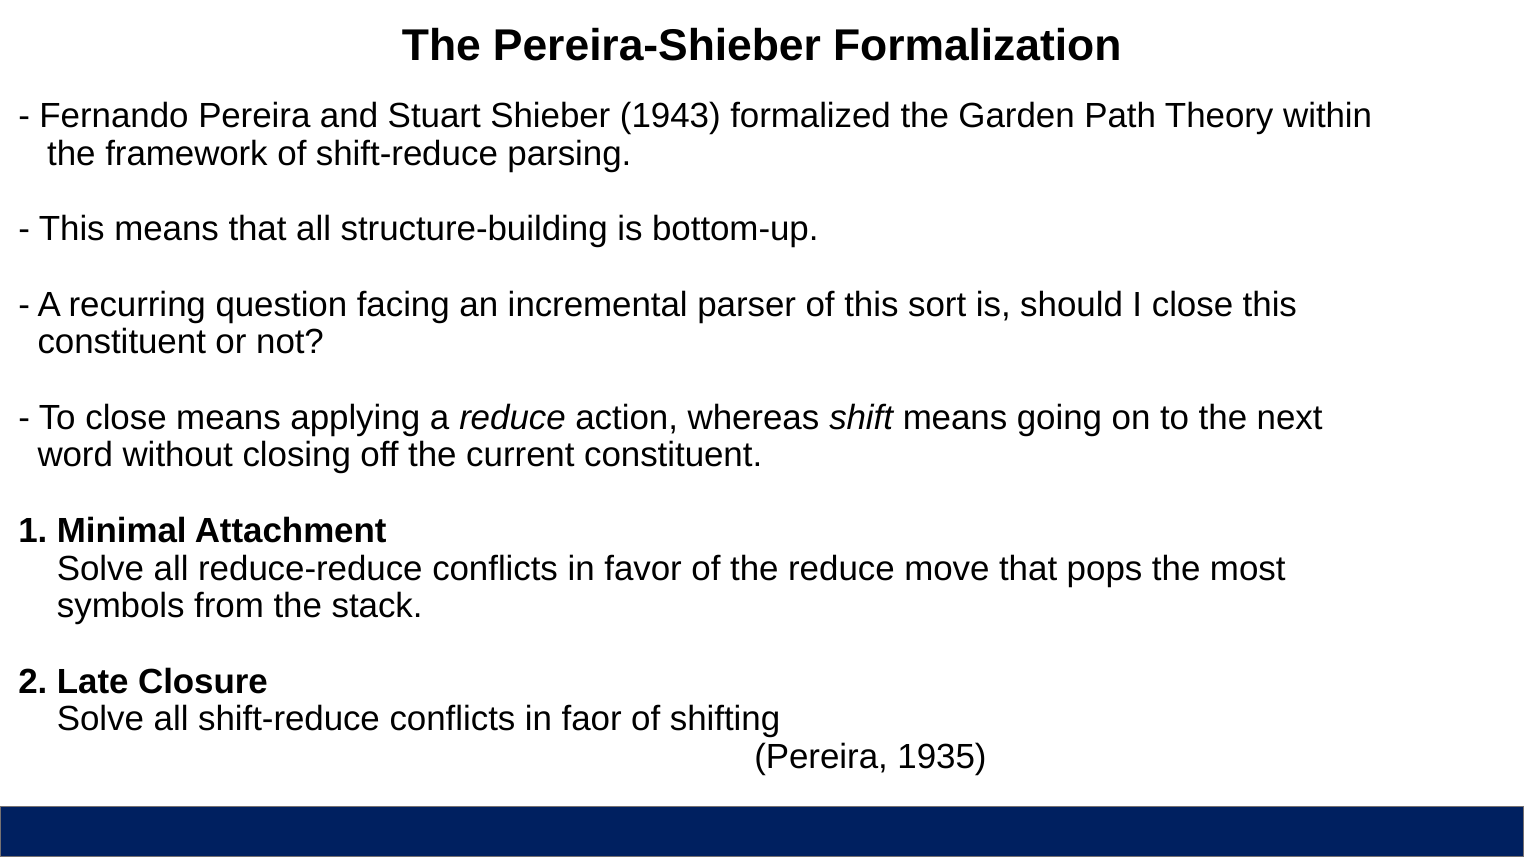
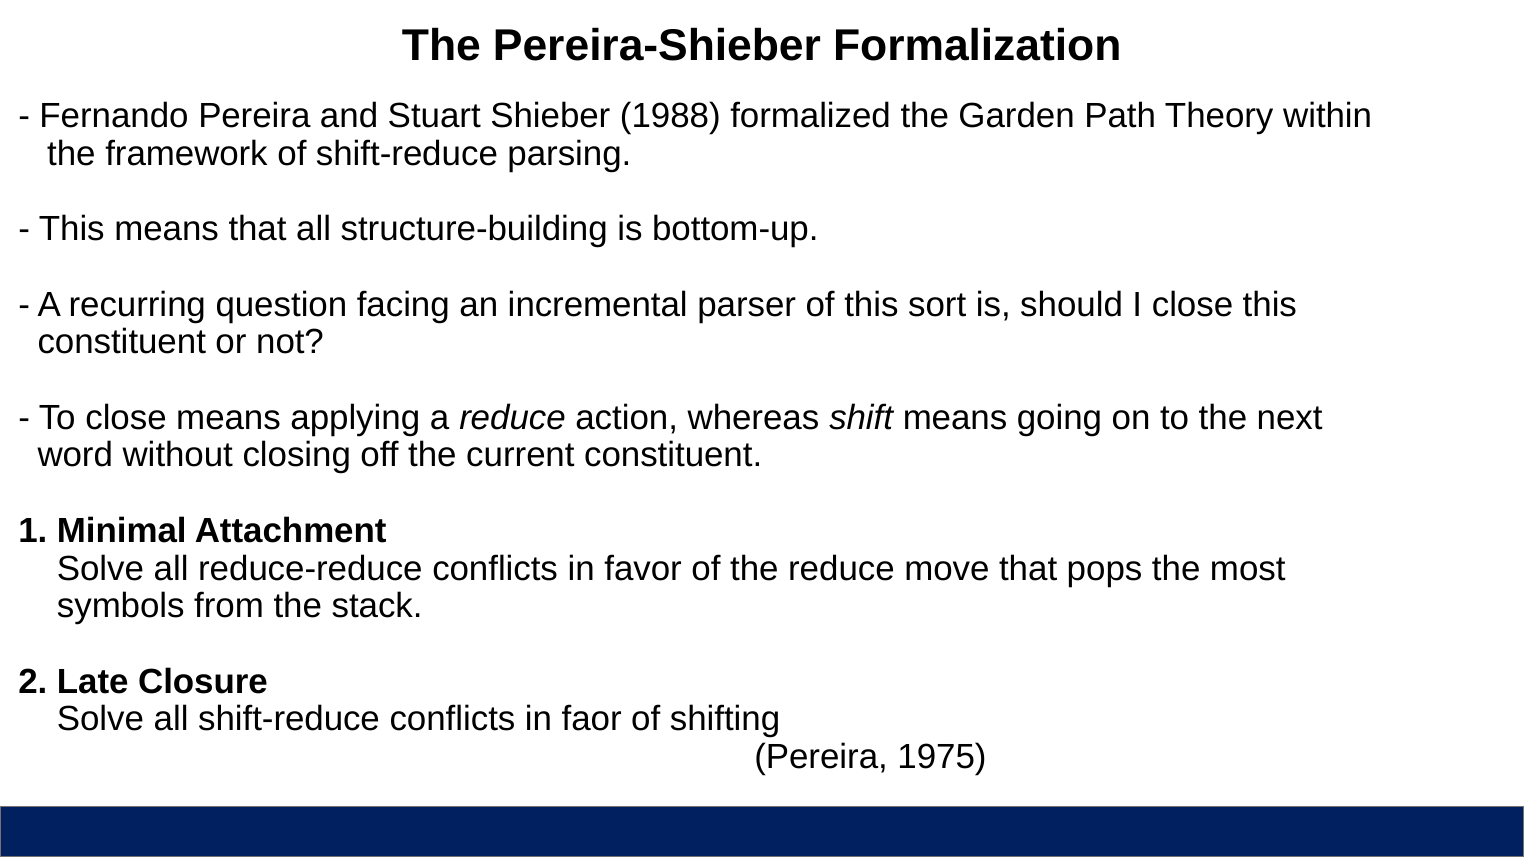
1943: 1943 -> 1988 (670, 116)
1935: 1935 -> 1975 (942, 757)
